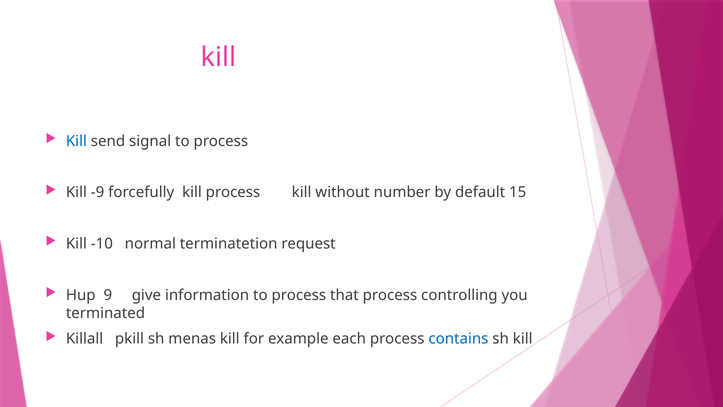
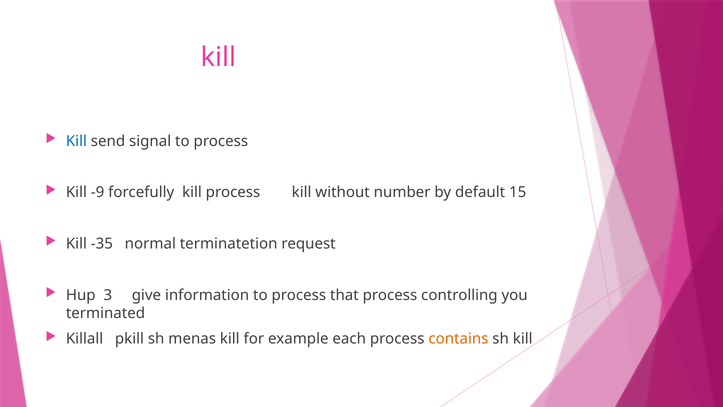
-10: -10 -> -35 (102, 244)
9: 9 -> 3 (108, 295)
contains colour: blue -> orange (458, 339)
